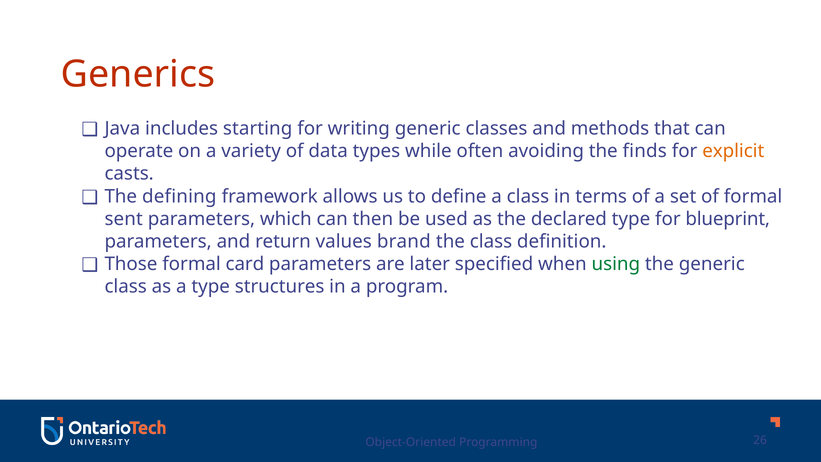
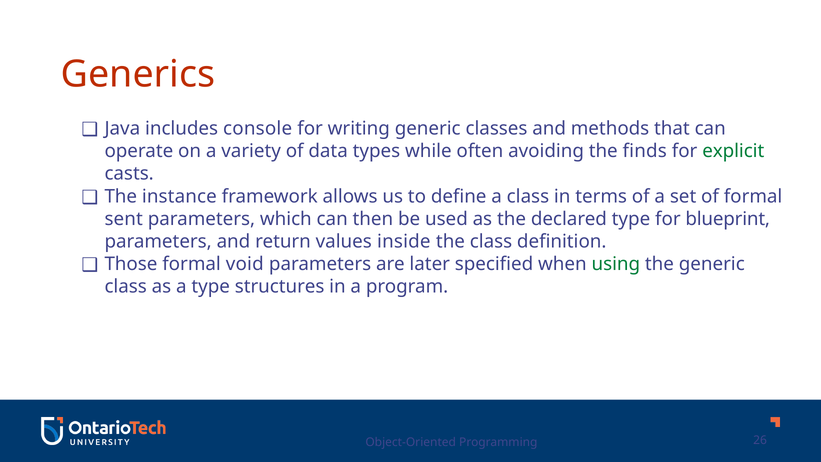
starting: starting -> console (258, 129)
explicit colour: orange -> green (733, 151)
defining: defining -> instance (179, 196)
brand: brand -> inside (404, 241)
card: card -> void (245, 264)
